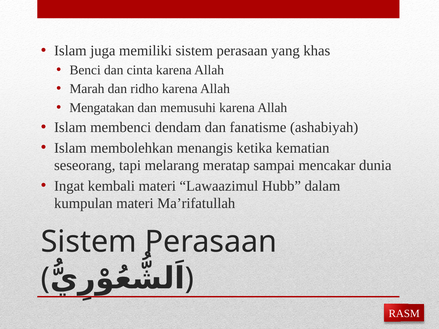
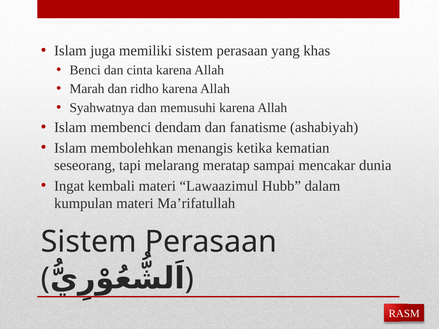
Mengatakan: Mengatakan -> Syahwatnya (102, 108)
